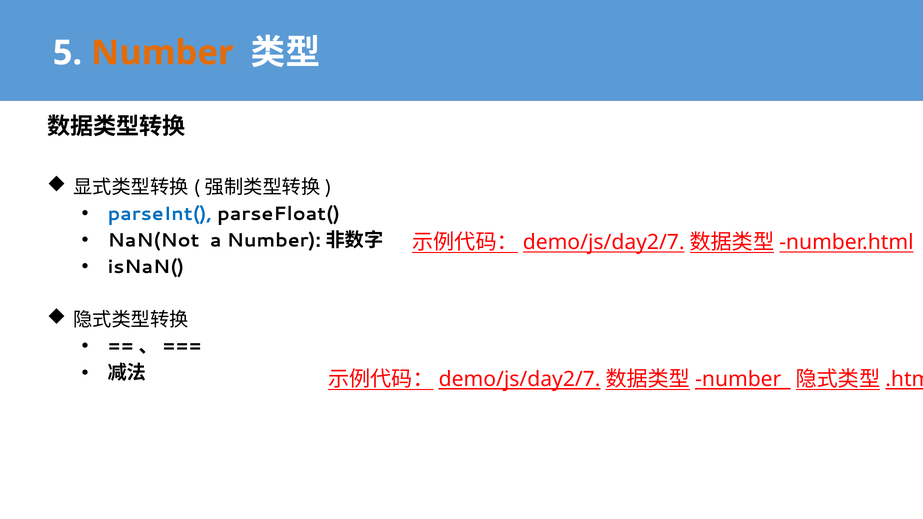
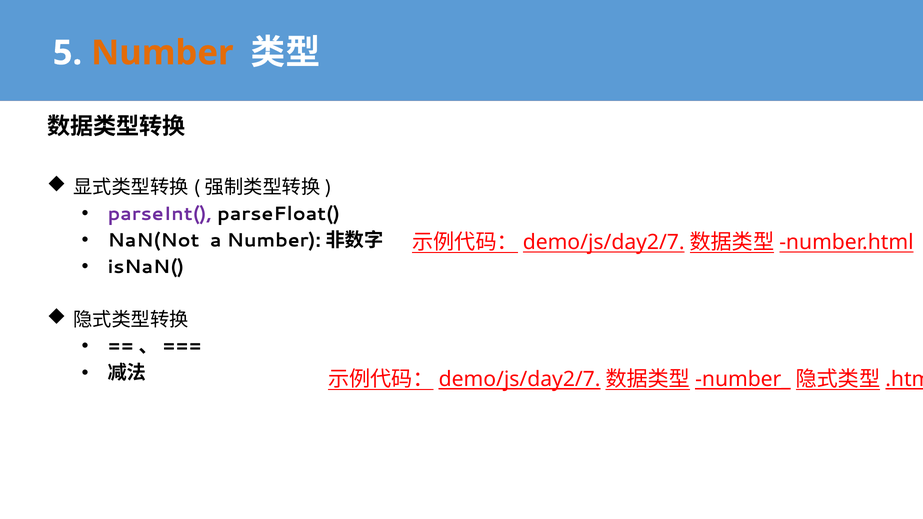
parseInt( colour: blue -> purple (160, 214)
